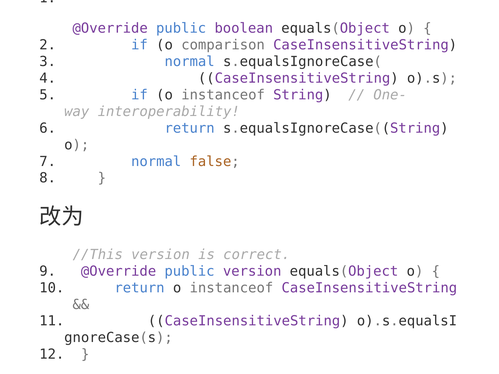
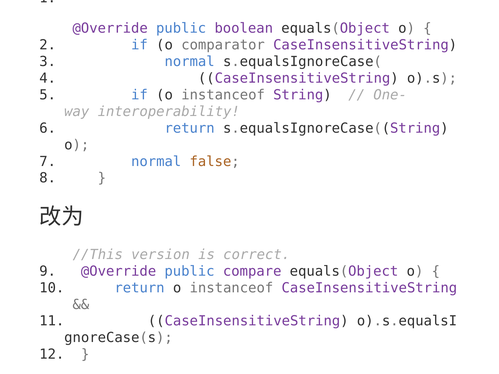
comparison: comparison -> comparator (223, 45)
public version: version -> compare (252, 271)
